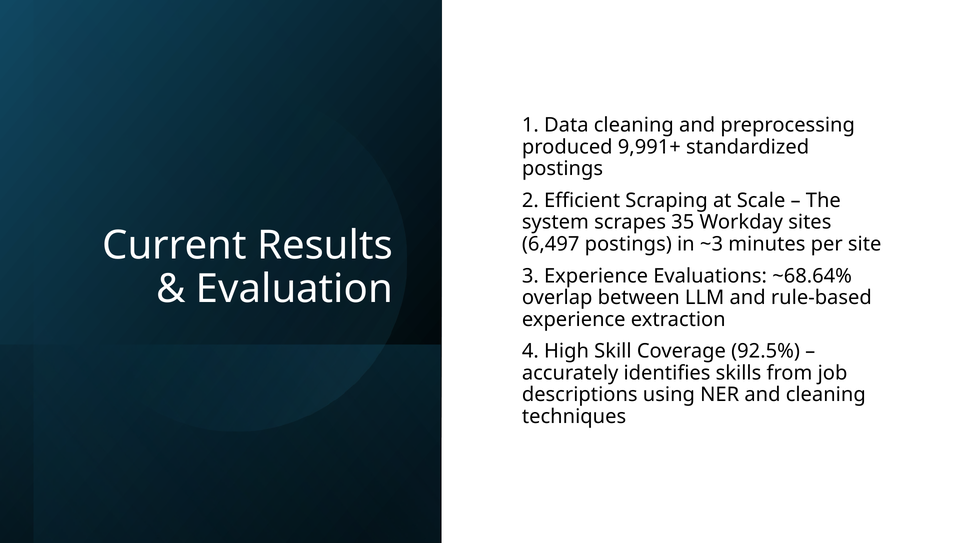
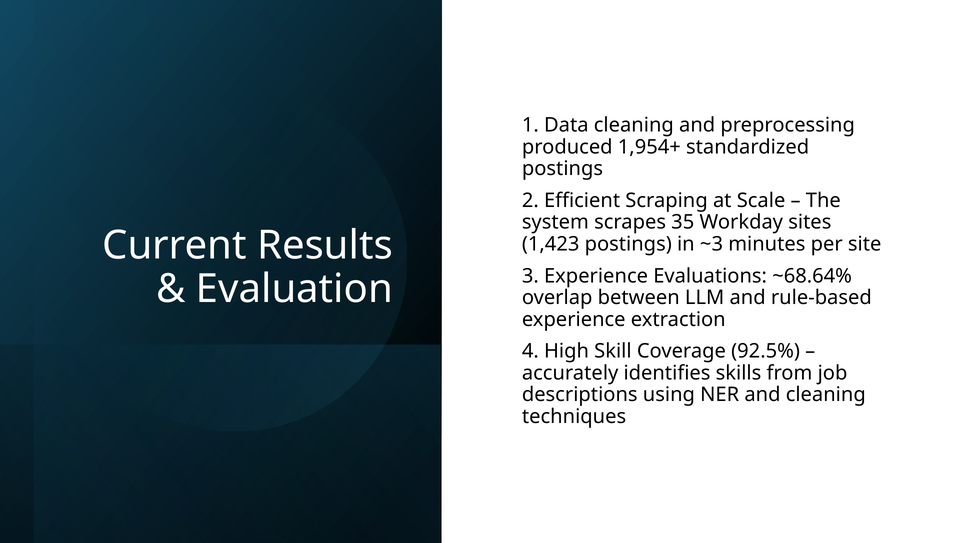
9,991+: 9,991+ -> 1,954+ (649, 147)
6,497: 6,497 -> 1,423 (551, 244)
